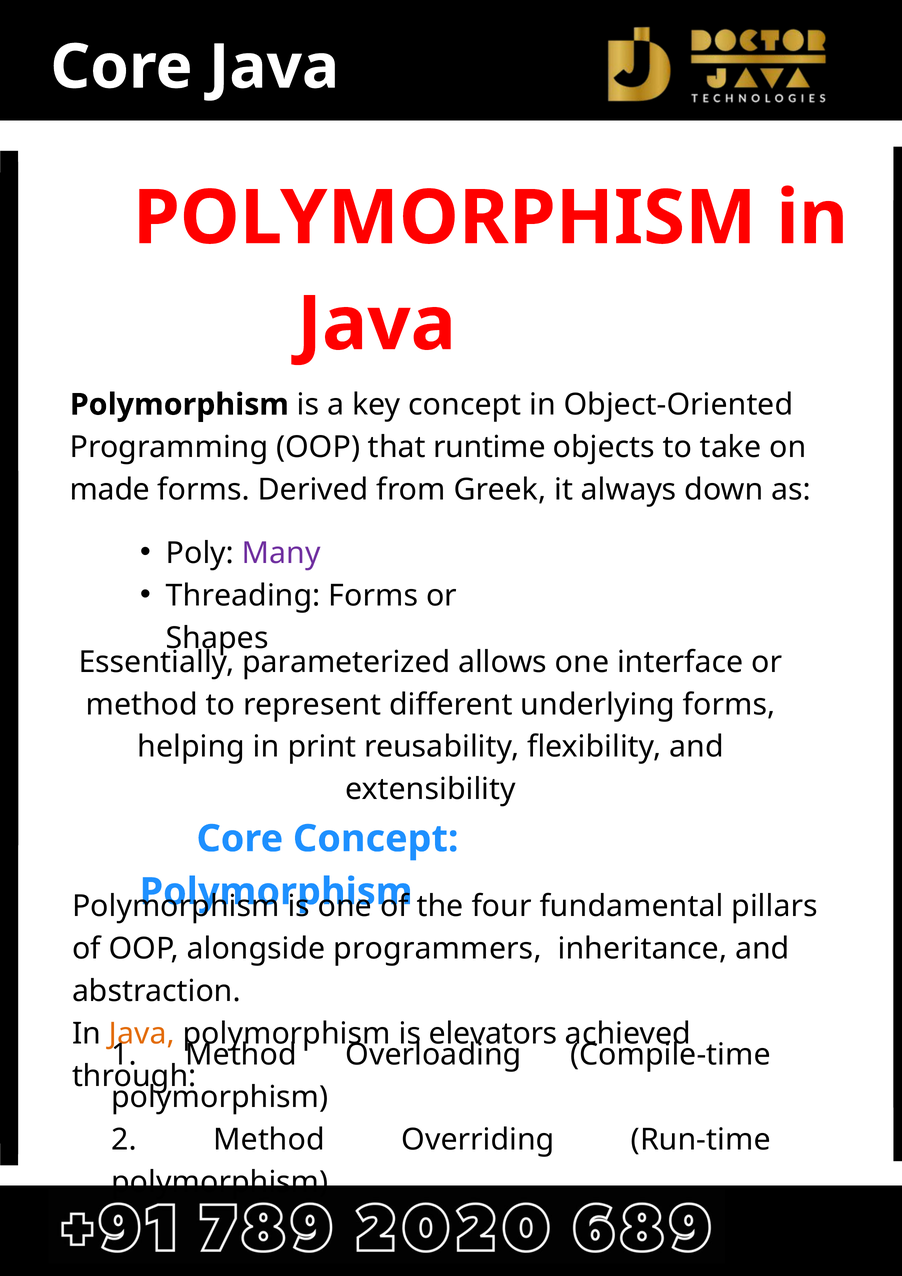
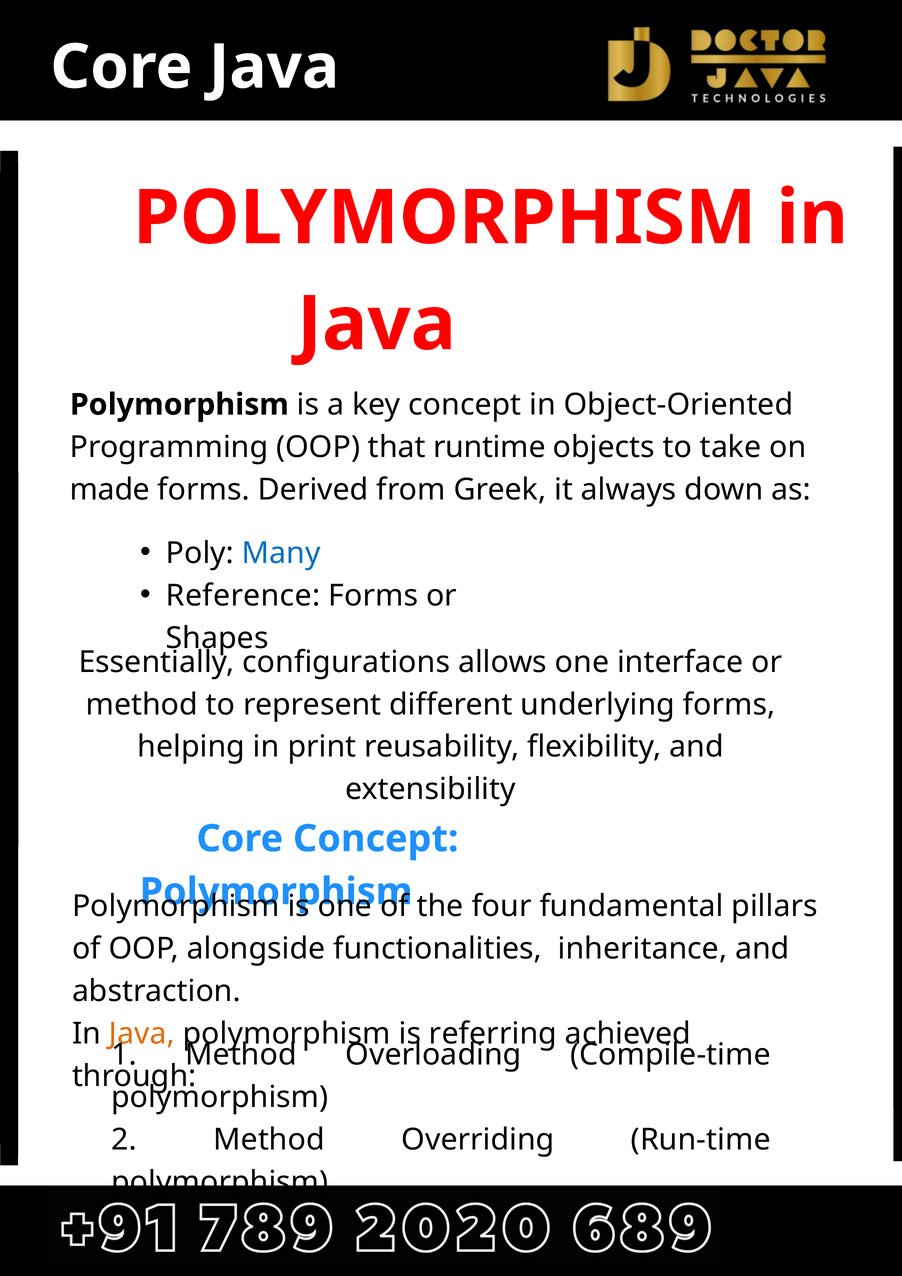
Many colour: purple -> blue (281, 553)
Threading: Threading -> Reference (243, 596)
parameterized: parameterized -> configurations (346, 662)
programmers: programmers -> functionalities (438, 949)
elevators: elevators -> referring (493, 1034)
